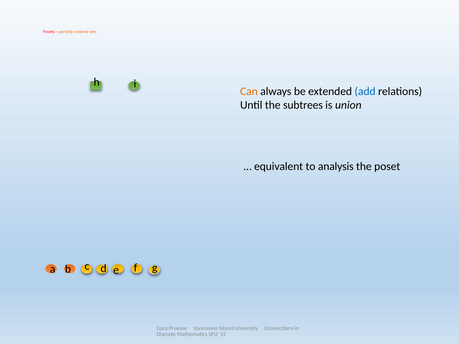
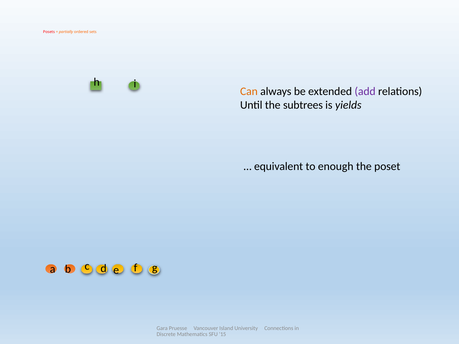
add colour: blue -> purple (365, 91)
union: union -> yields (348, 105)
analysis: analysis -> enough (336, 167)
